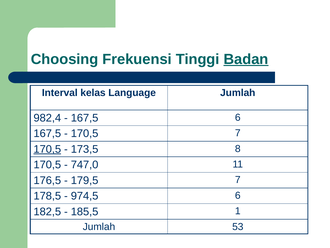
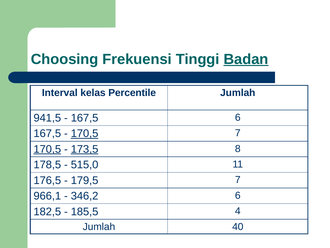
Language: Language -> Percentile (132, 93)
982,4: 982,4 -> 941,5 (47, 118)
170,5 underline: none -> present (85, 133)
173,5 underline: none -> present (85, 149)
170,5: 170,5 -> 178,5 (47, 164)
747,0: 747,0 -> 515,0 (85, 164)
178,5: 178,5 -> 966,1 (47, 196)
974,5: 974,5 -> 346,2 (85, 196)
1: 1 -> 4 (238, 211)
53: 53 -> 40 (238, 226)
